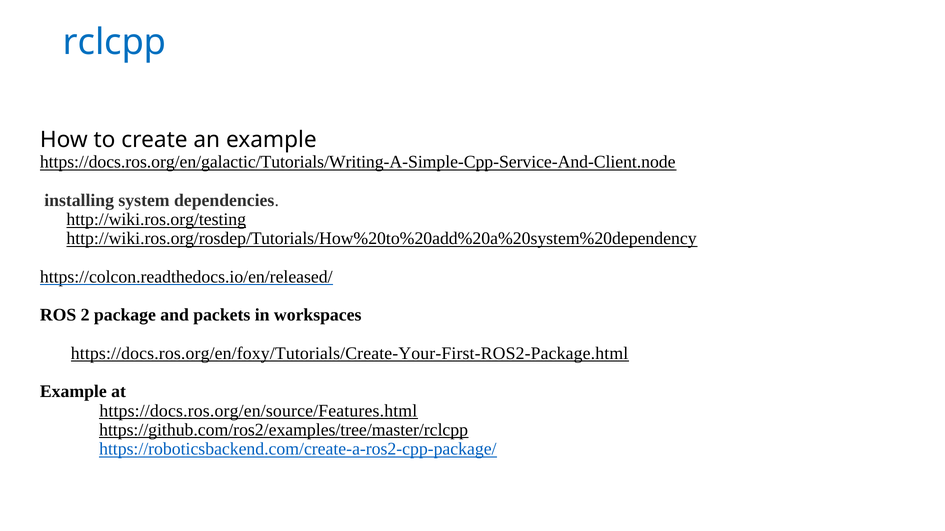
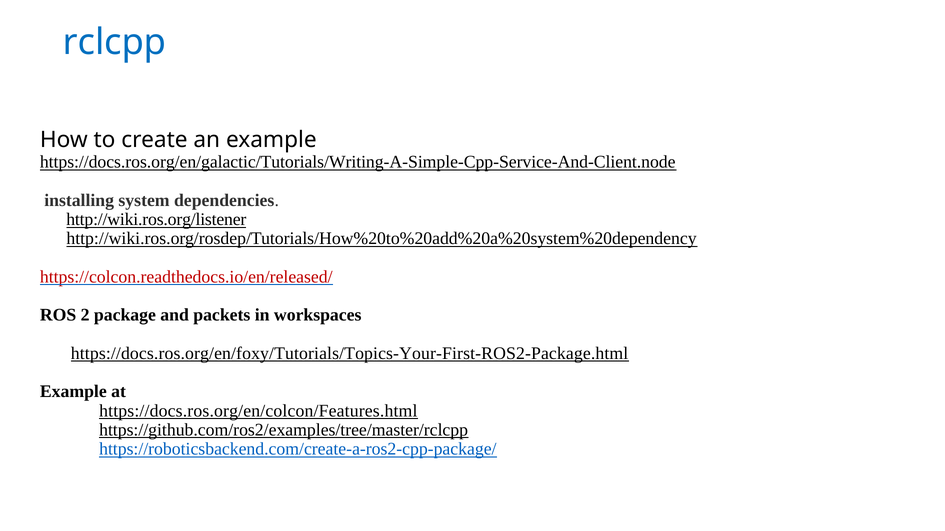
http://wiki.ros.org/testing: http://wiki.ros.org/testing -> http://wiki.ros.org/listener (156, 220)
https://colcon.readthedocs.io/en/released/ colour: black -> red (186, 277)
https://docs.ros.org/en/foxy/Tutorials/Create-Your-First-ROS2-Package.html: https://docs.ros.org/en/foxy/Tutorials/Create-Your-First-ROS2-Package.html -> https://docs.ros.org/en/foxy/Tutorials/Topics-Your-First-ROS2-Package.html (350, 354)
https://docs.ros.org/en/source/Features.html: https://docs.ros.org/en/source/Features.html -> https://docs.ros.org/en/colcon/Features.html (258, 411)
